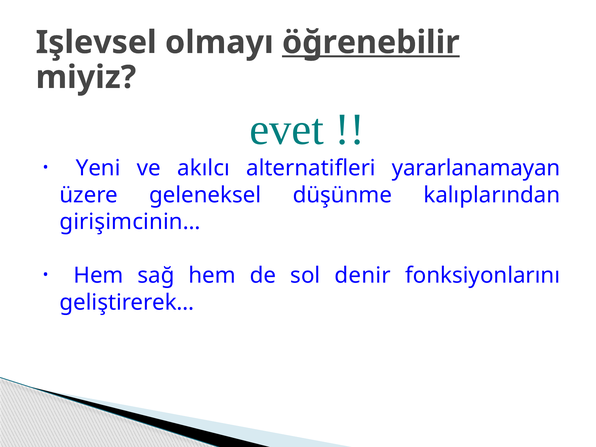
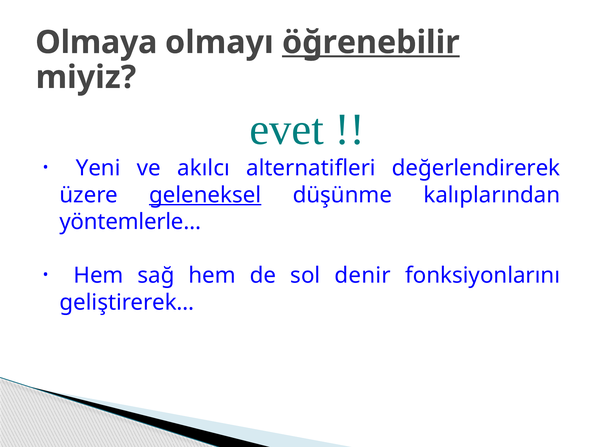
Işlevsel: Işlevsel -> Olmaya (96, 42)
yararlanamayan: yararlanamayan -> değerlendirerek (476, 168)
geleneksel underline: none -> present (205, 195)
girişimcinin…: girişimcinin… -> yöntemlerle… (130, 222)
